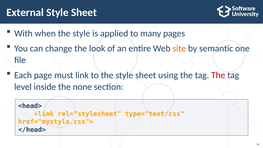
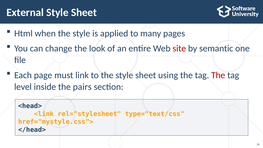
With: With -> Html (23, 33)
site colour: orange -> red (179, 48)
none: none -> pairs (82, 87)
